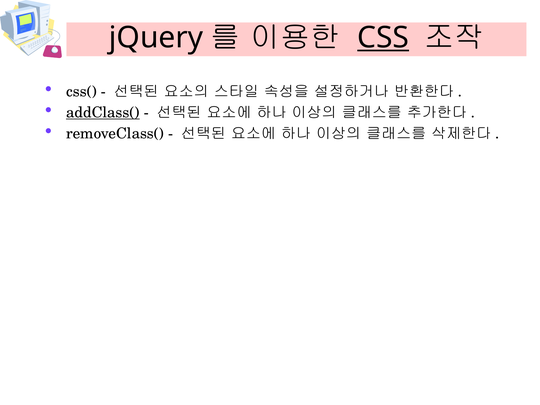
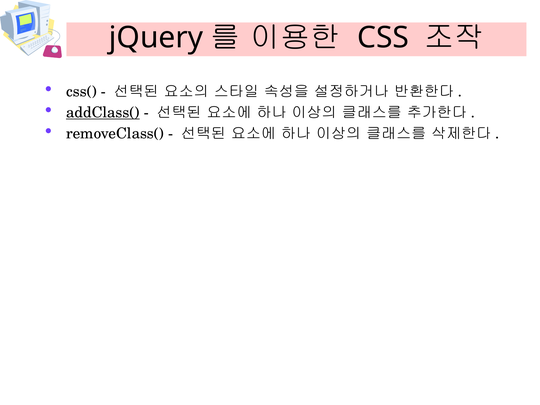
CSS underline: present -> none (383, 38)
